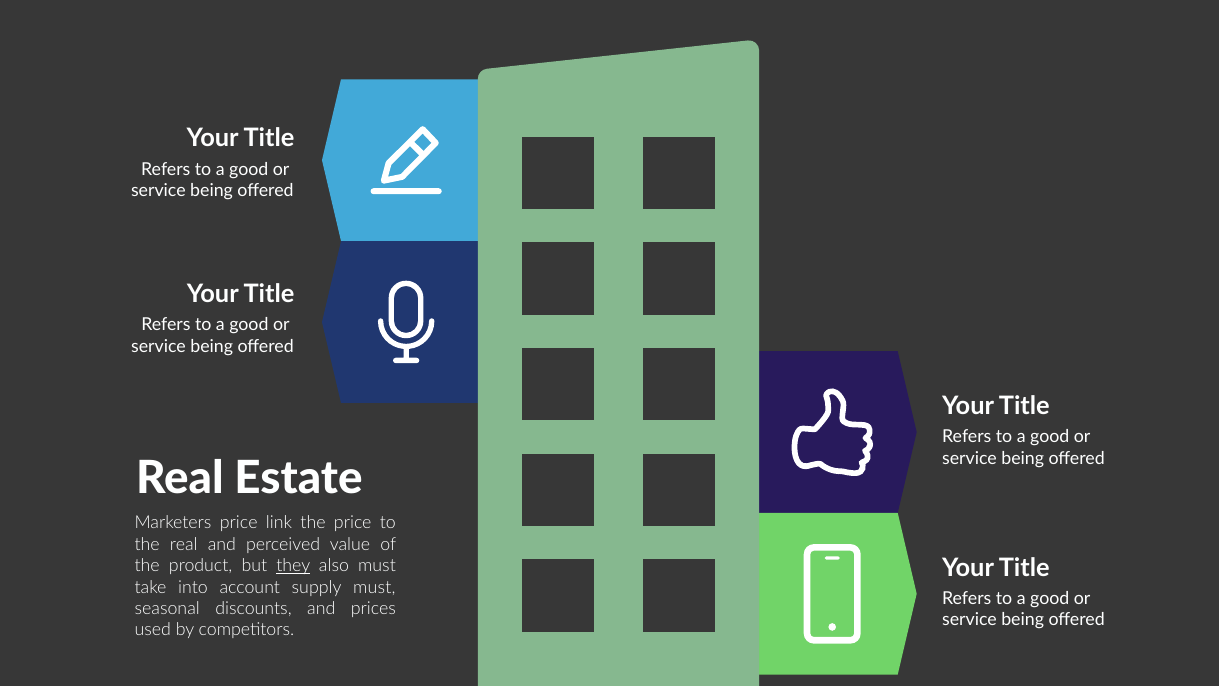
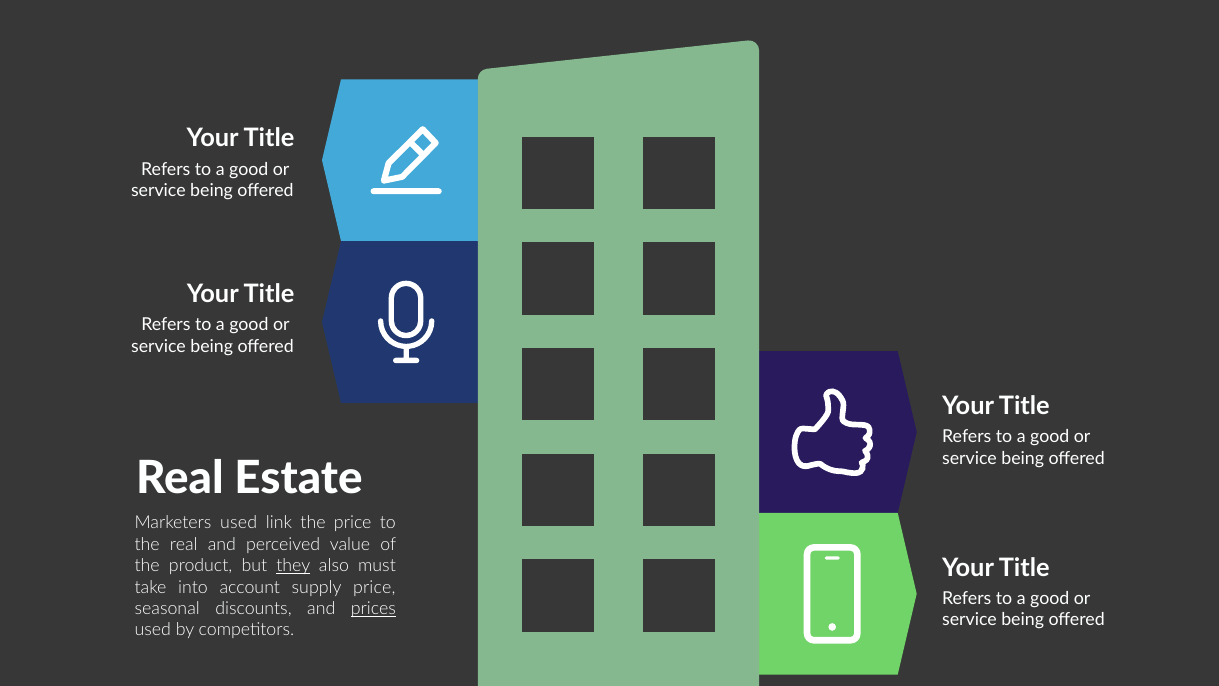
Marketers price: price -> used (239, 523)
supply must: must -> price (374, 587)
prices underline: none -> present (373, 608)
